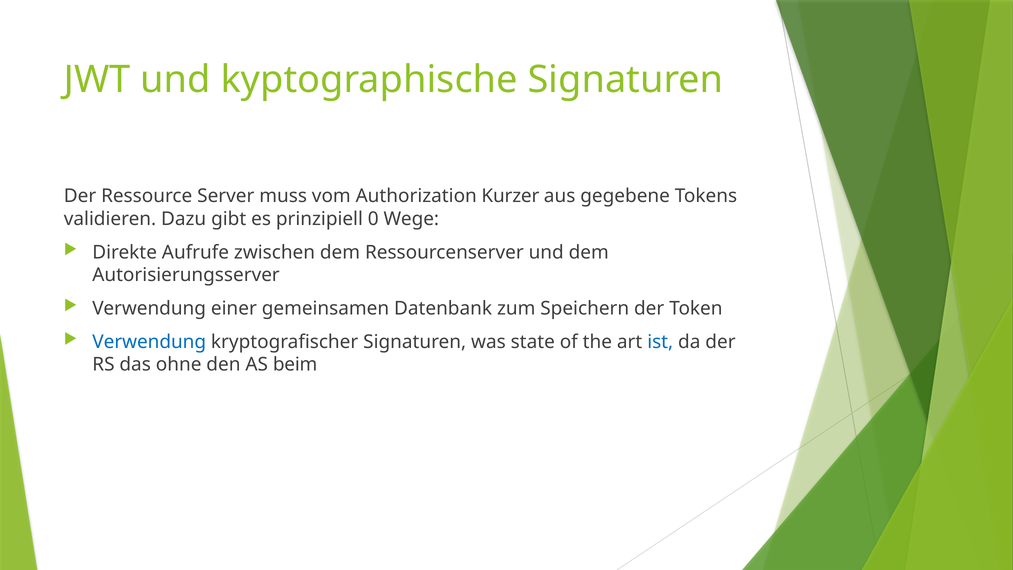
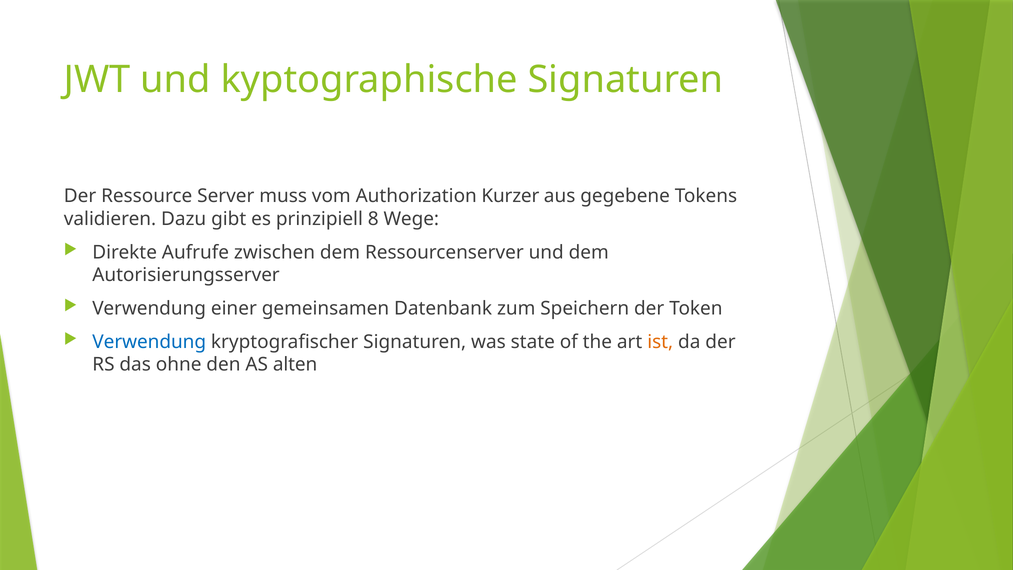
0: 0 -> 8 (373, 219)
ist colour: blue -> orange (660, 342)
beim: beim -> alten (295, 364)
